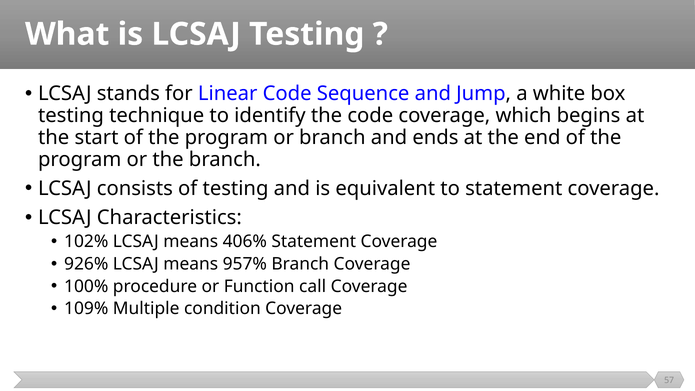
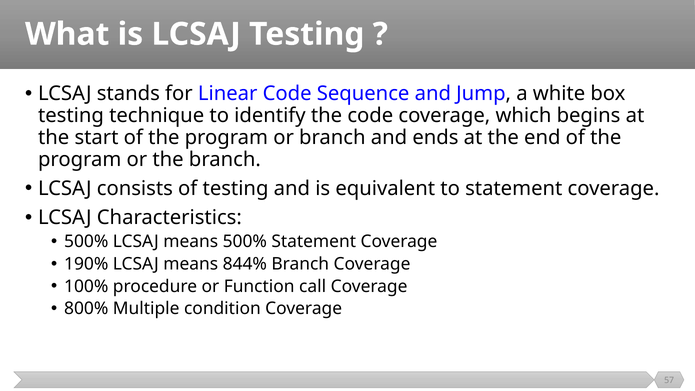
102%: 102% -> 500% (86, 242)
means 406%: 406% -> 500% (245, 242)
926%: 926% -> 190% (86, 264)
957%: 957% -> 844% (245, 264)
109%: 109% -> 800% (86, 309)
